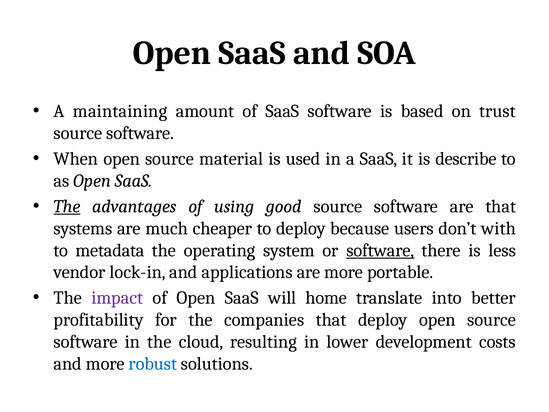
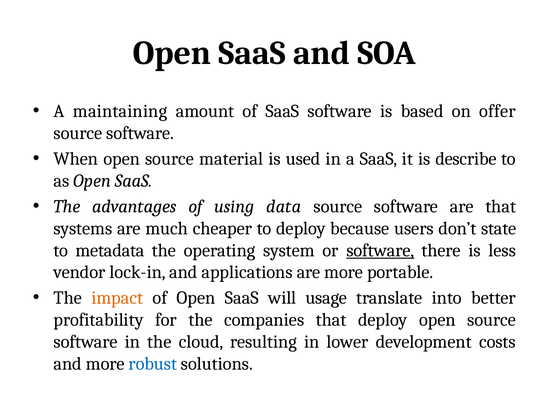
trust: trust -> offer (497, 111)
The underline: present -> none (67, 206)
good: good -> data (284, 206)
with: with -> state (499, 228)
impact colour: purple -> orange (117, 298)
home: home -> usage (326, 298)
